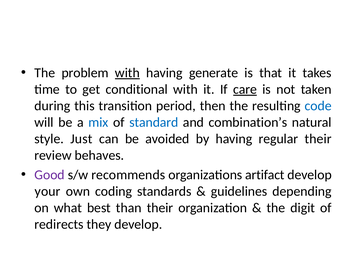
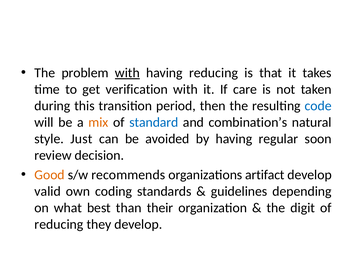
having generate: generate -> reducing (214, 73)
conditional: conditional -> verification (137, 89)
care underline: present -> none (245, 89)
mix colour: blue -> orange (98, 122)
regular their: their -> soon (318, 139)
behaves: behaves -> decision (99, 155)
Good colour: purple -> orange (50, 175)
your: your -> valid (48, 191)
redirects: redirects -> reducing (59, 224)
